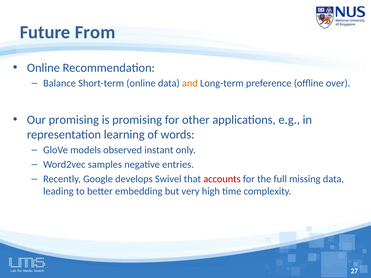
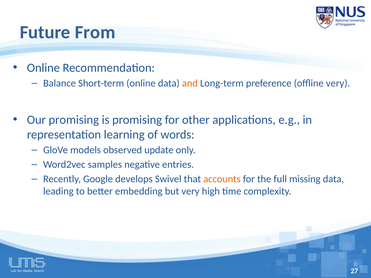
offline over: over -> very (338, 83)
instant: instant -> update (159, 150)
accounts colour: red -> orange (222, 179)
